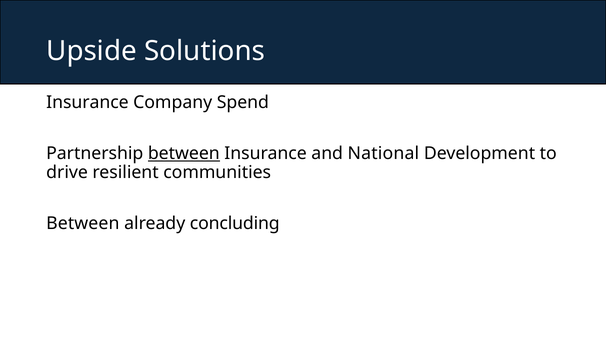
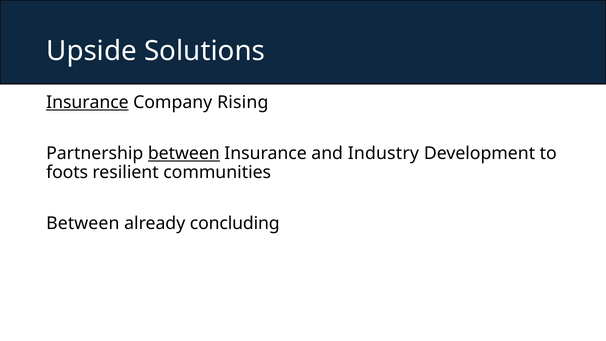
Insurance underline: none -> present (87, 102)
Spend: Spend -> Rising (243, 102)
National: National -> Industry (383, 153)
drive: drive -> foots (67, 172)
